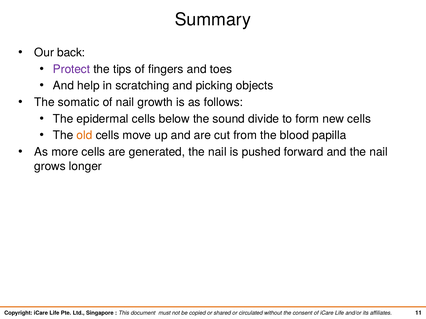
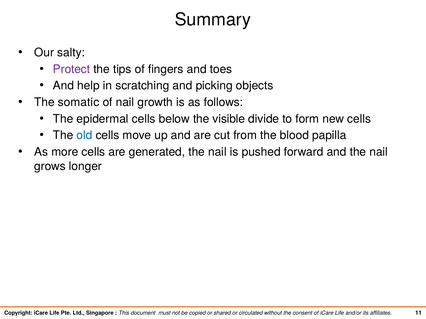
back: back -> salty (71, 53)
sound: sound -> visible (229, 119)
old colour: orange -> blue (85, 136)
